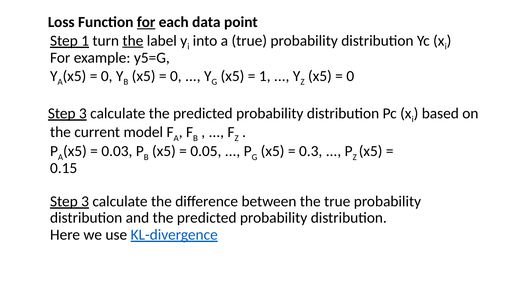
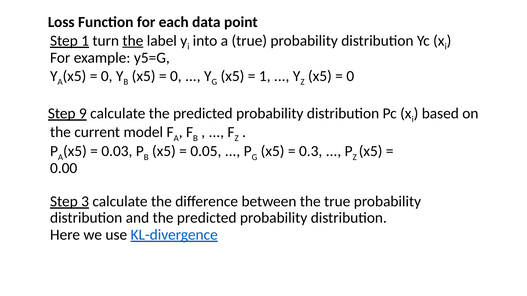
for underline: present -> none (146, 22)
3: 3 -> 9 (83, 114)
0.15: 0.15 -> 0.00 (64, 168)
